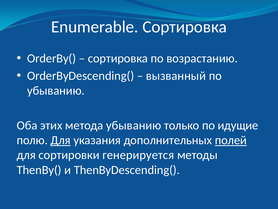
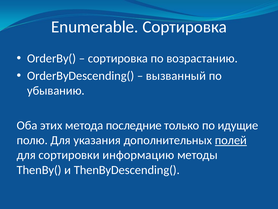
метода убыванию: убыванию -> последние (134, 125)
Для underline: present -> none (61, 140)
генерируется: генерируется -> информацию (138, 155)
